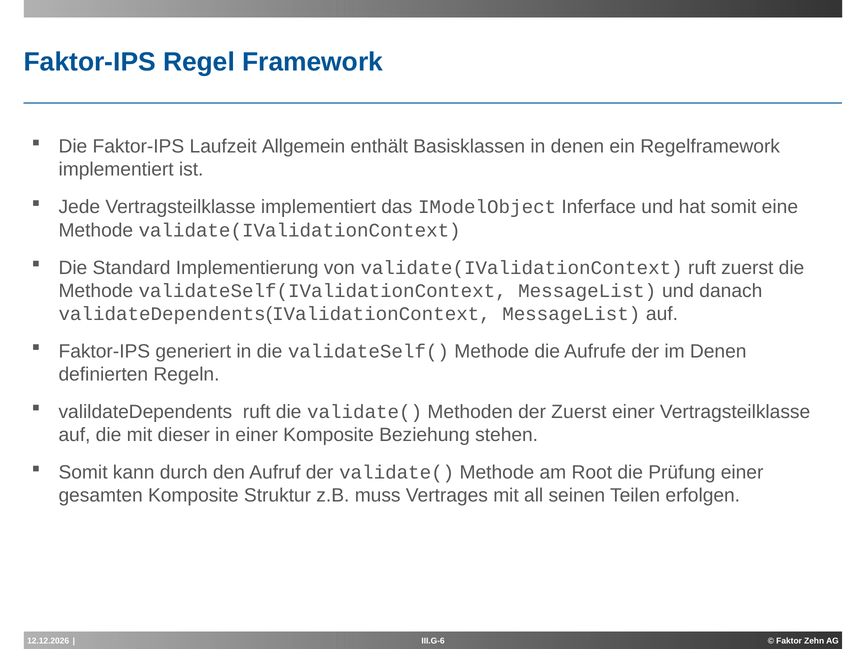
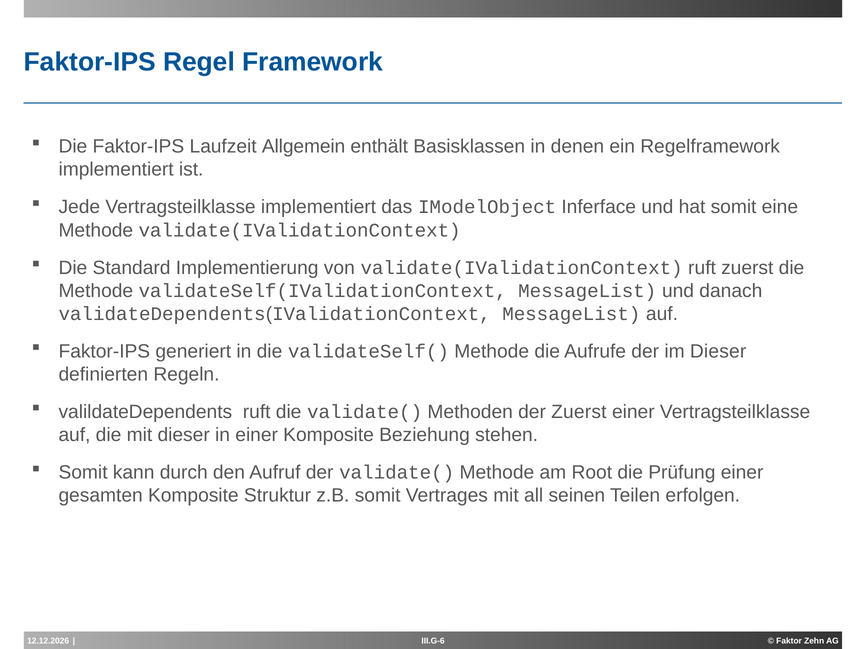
im Denen: Denen -> Dieser (718, 352)
z.B muss: muss -> somit (378, 496)
